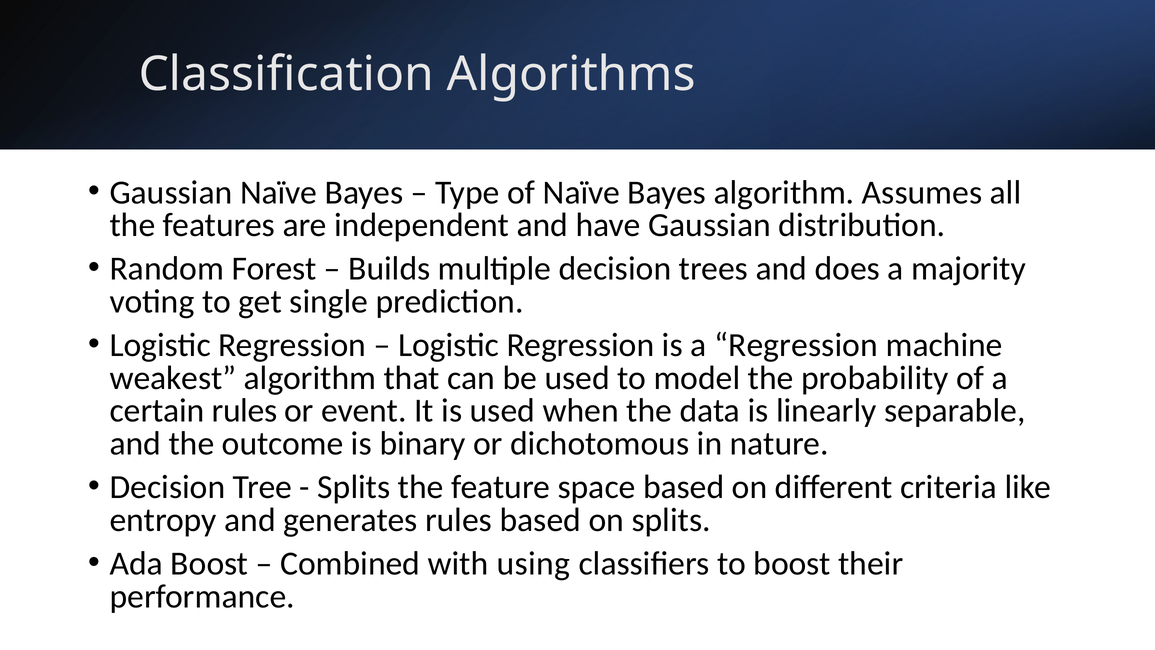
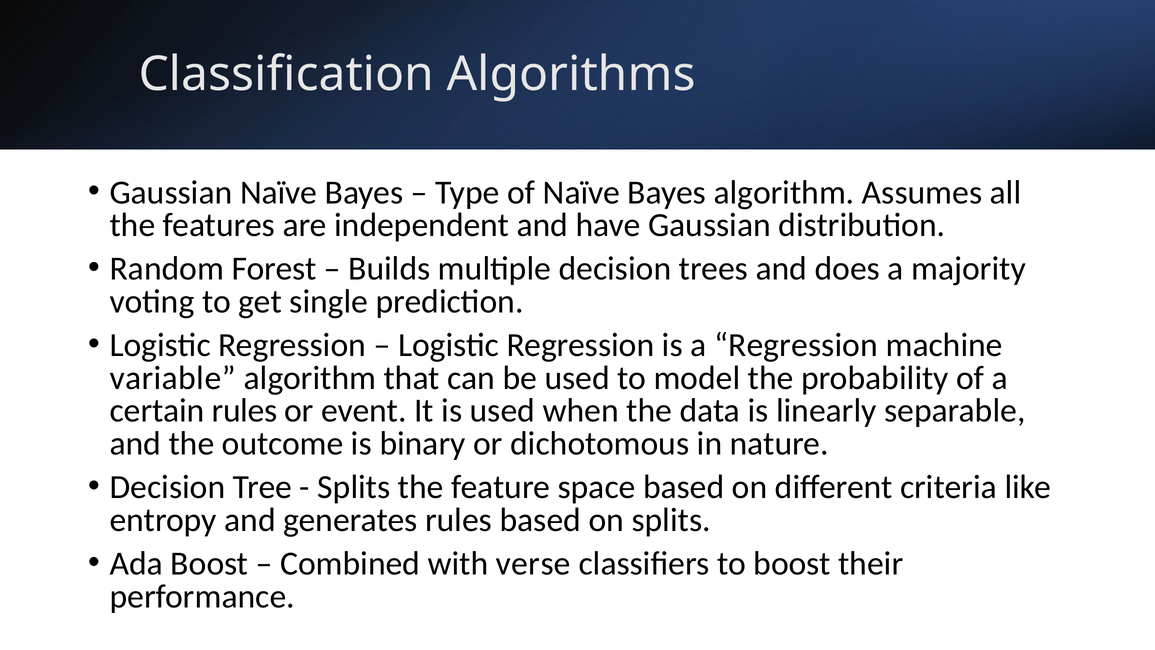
weakest: weakest -> variable (173, 378)
using: using -> verse (533, 563)
